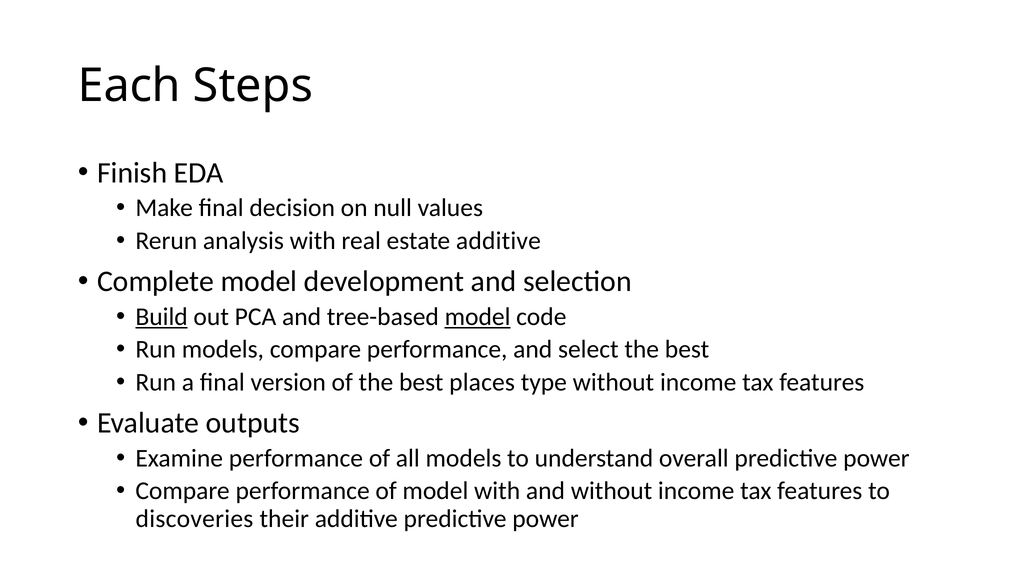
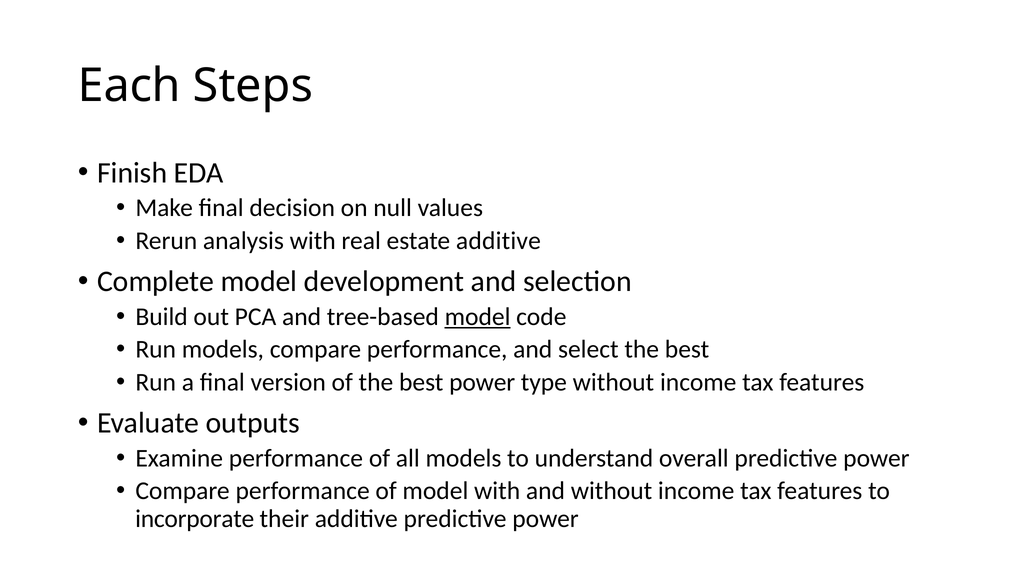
Build underline: present -> none (162, 317)
best places: places -> power (482, 382)
discoveries: discoveries -> incorporate (195, 518)
